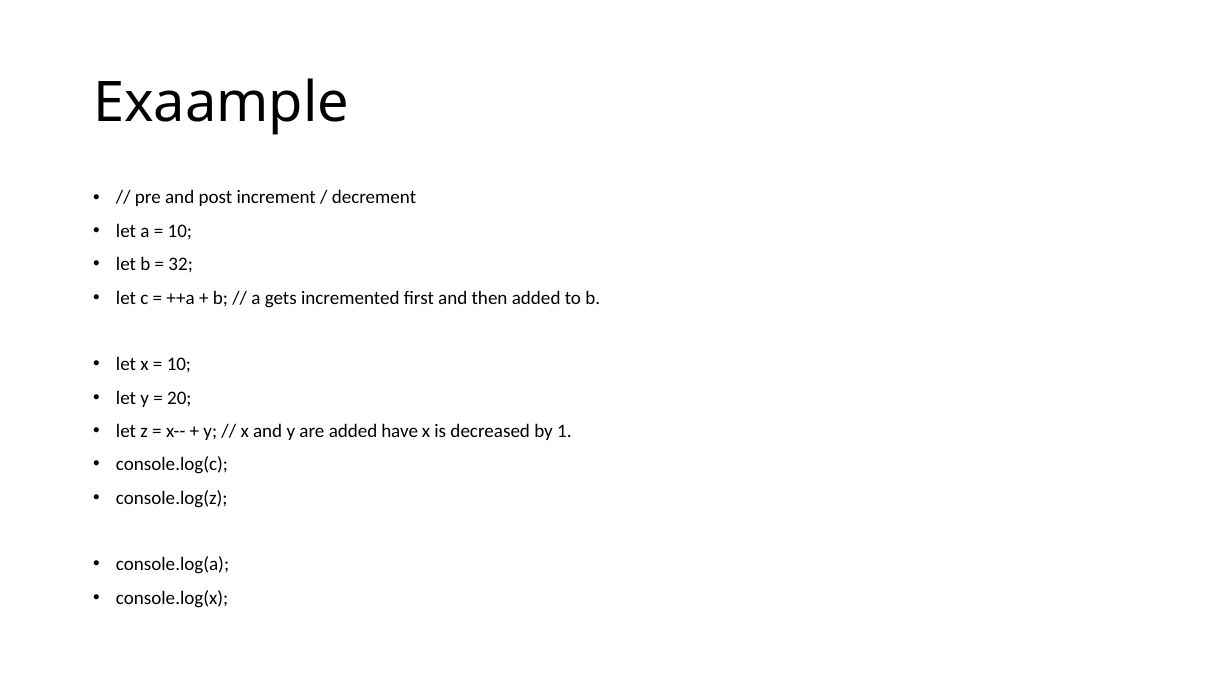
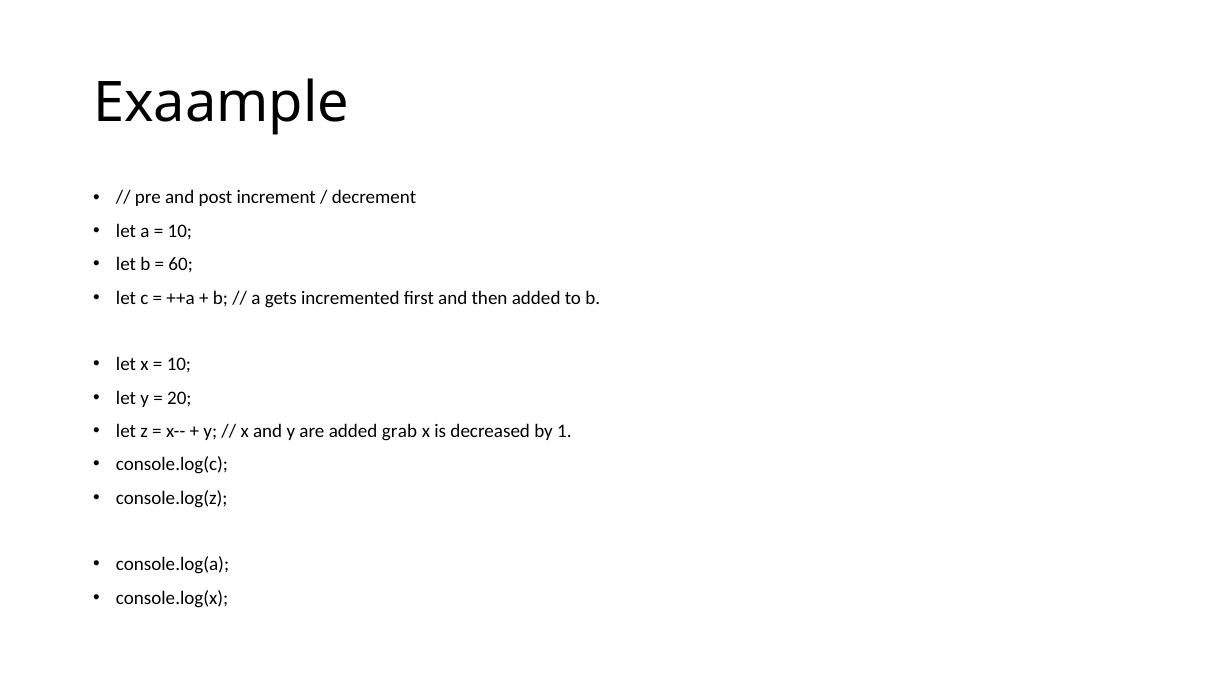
32: 32 -> 60 (181, 264)
have: have -> grab (399, 431)
